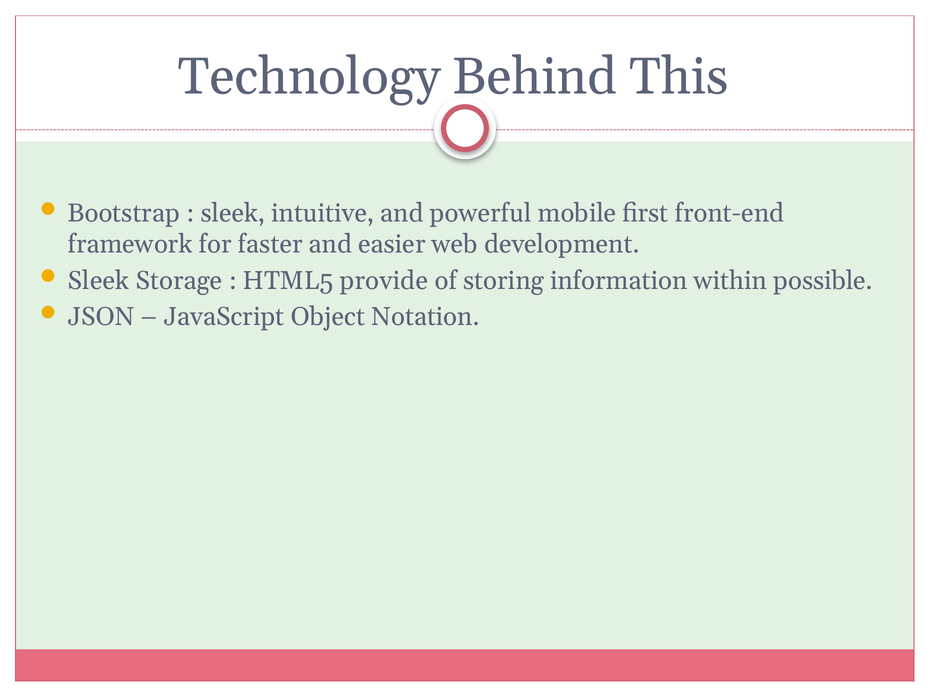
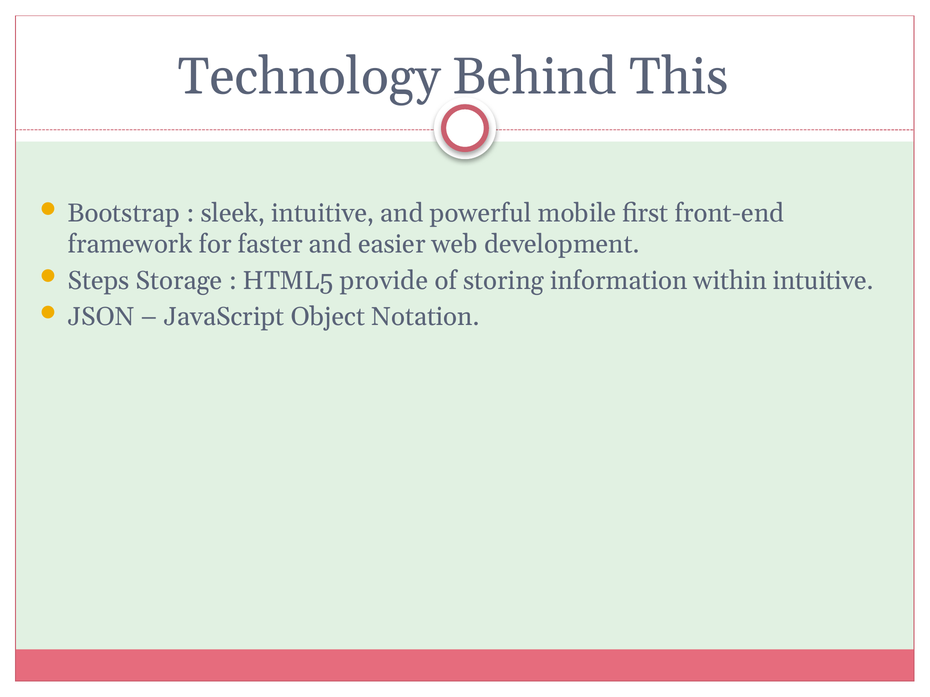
Sleek: Sleek -> Steps (99, 281)
within possible: possible -> intuitive (823, 281)
